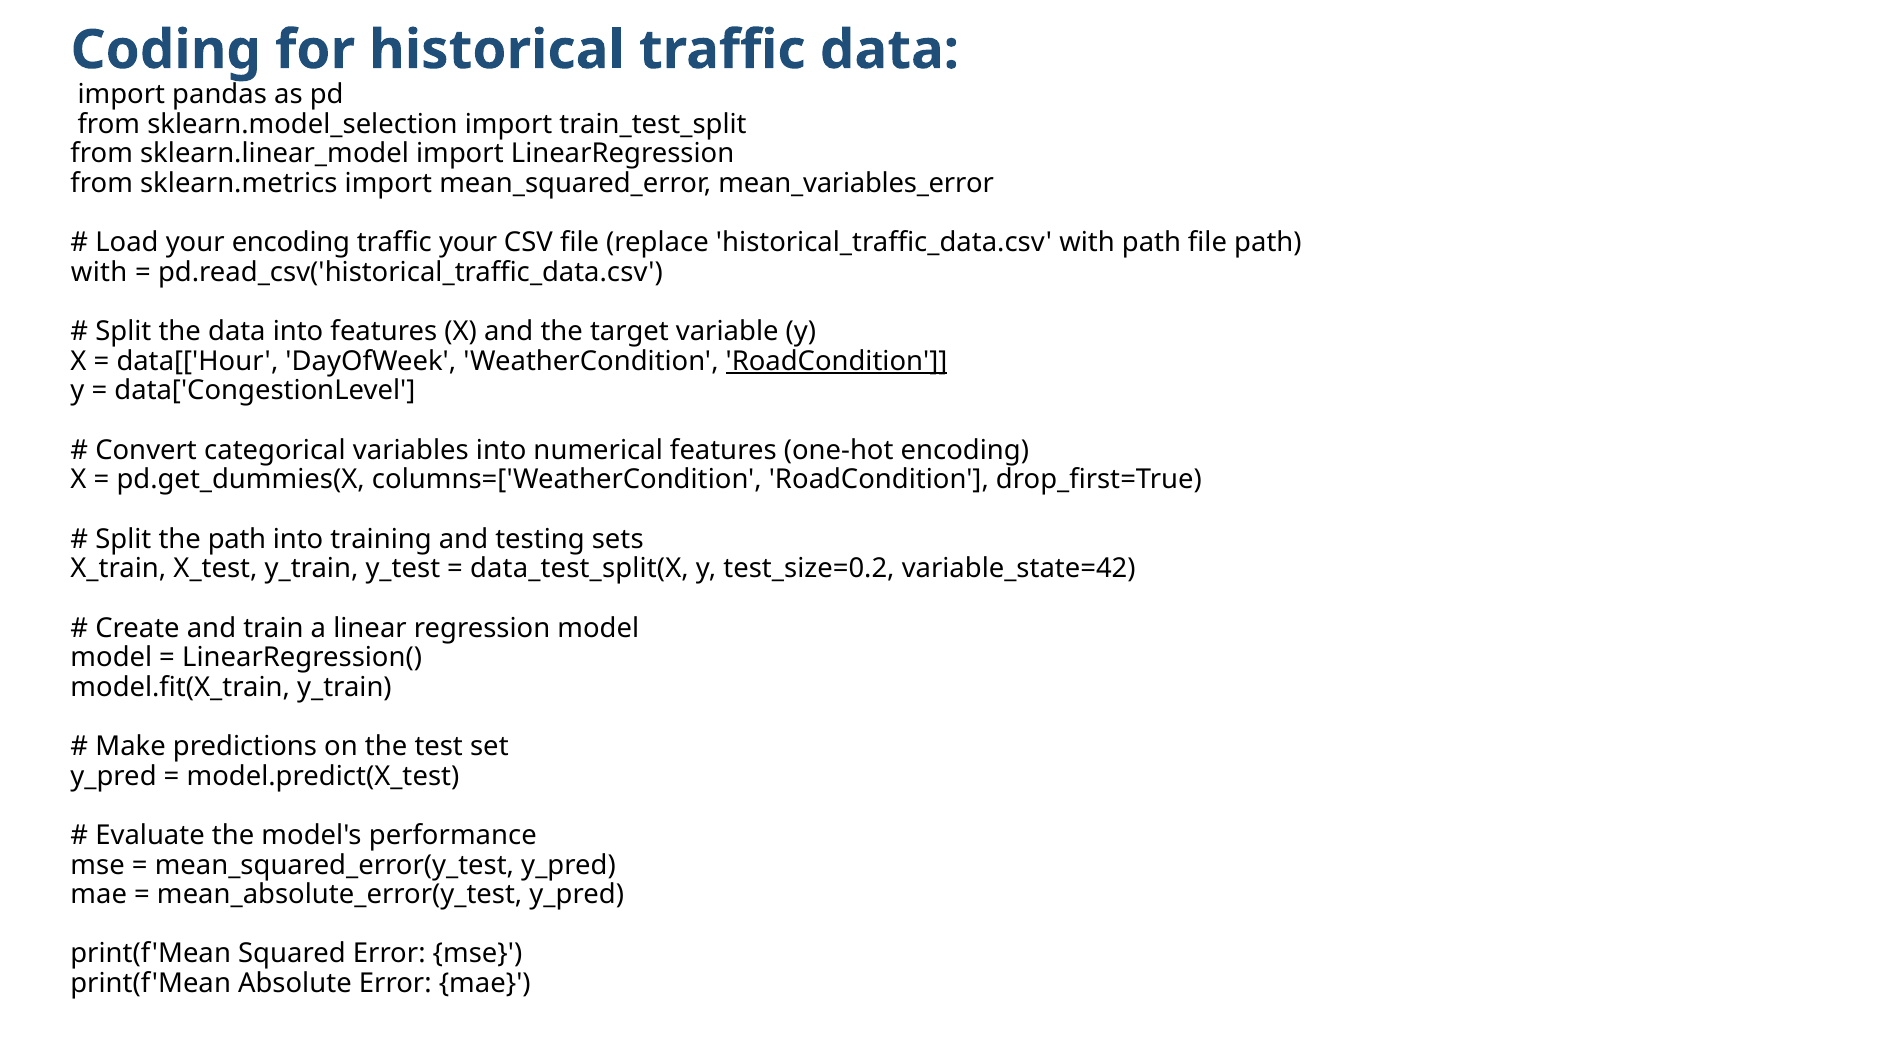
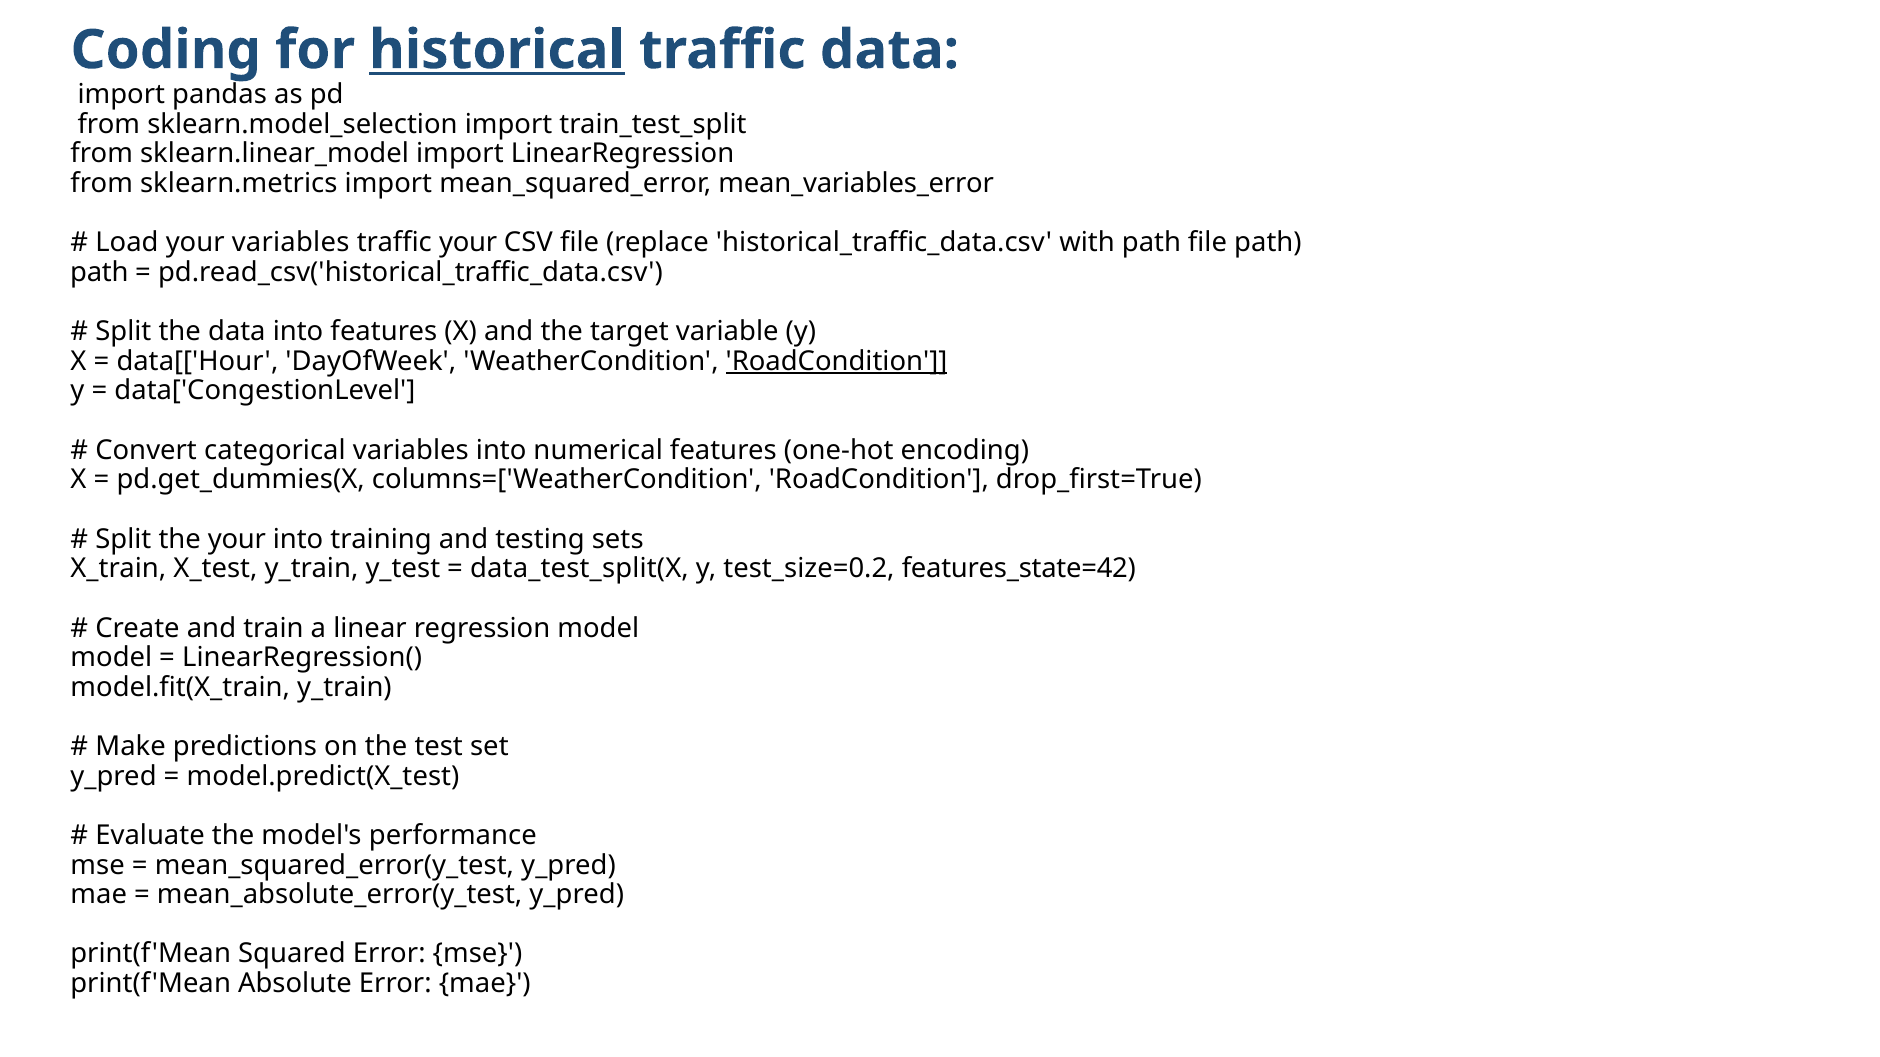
historical underline: none -> present (497, 50)
your encoding: encoding -> variables (291, 243)
with: with -> path (99, 273)
the path: path -> your (237, 539)
variable_state=42: variable_state=42 -> features_state=42 (1019, 569)
